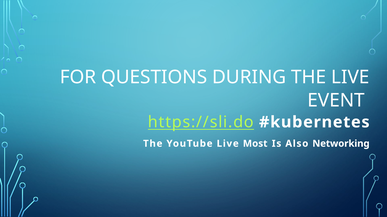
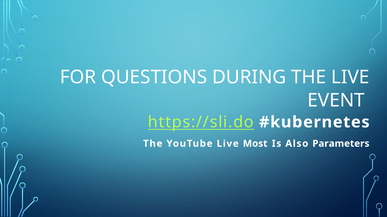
Networking: Networking -> Parameters (341, 144)
